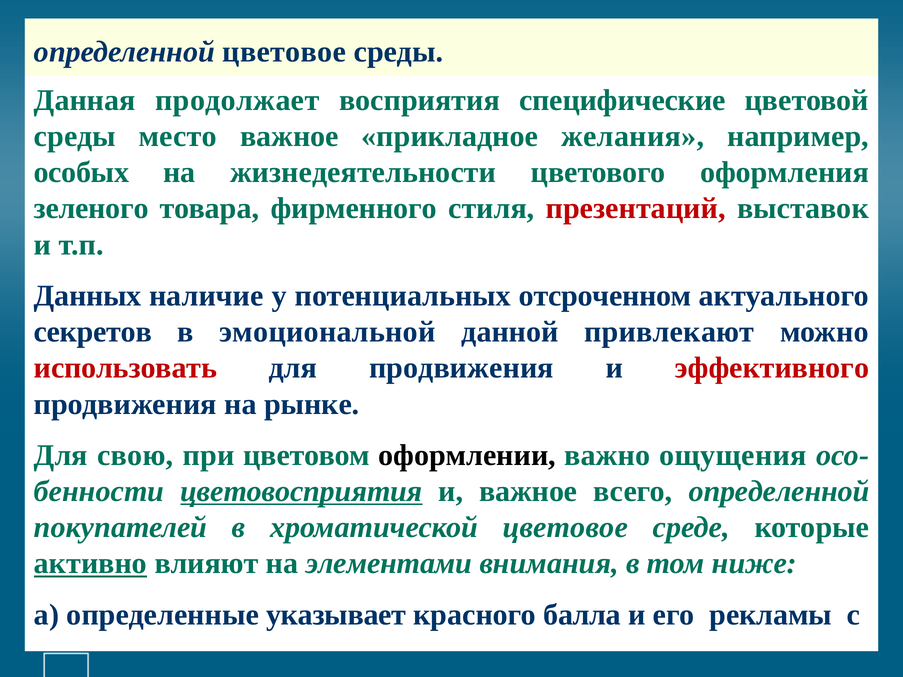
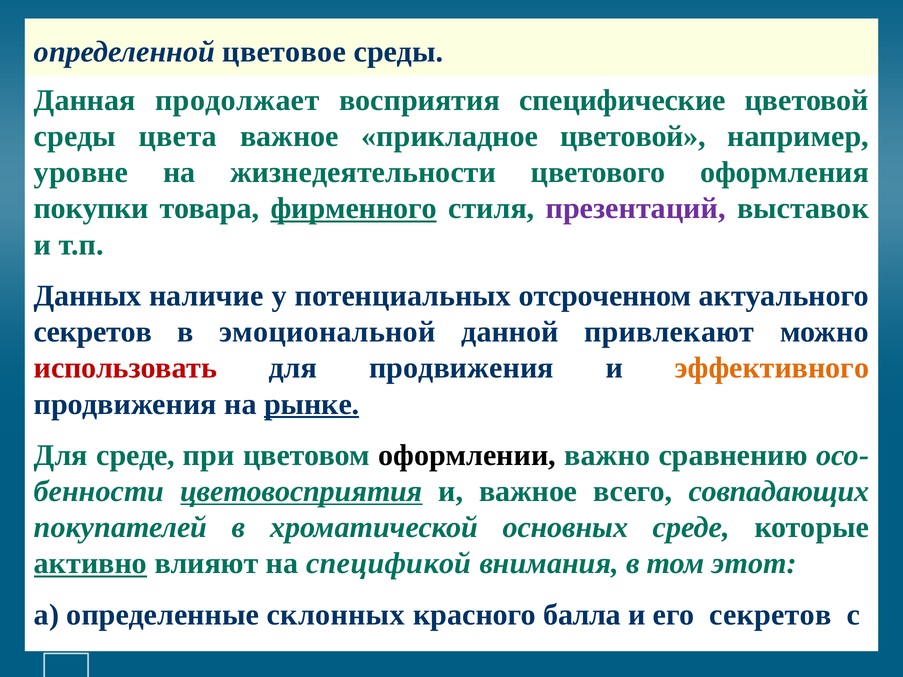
место: место -> цвета (178, 136)
прикладное желания: желания -> цветовой (633, 136)
особых: особых -> уровне (81, 172)
зеленого: зеленого -> покупки (91, 209)
фирменного underline: none -> present (354, 209)
презентаций colour: red -> purple (636, 209)
эффективного colour: red -> orange (772, 368)
рынке underline: none -> present (312, 404)
Для свою: свою -> среде (136, 455)
ощущения: ощущения -> сравнению (733, 455)
всего определенной: определенной -> совпадающих (779, 492)
хроматической цветовое: цветовое -> основных (565, 528)
элементами: элементами -> спецификой (389, 564)
ниже: ниже -> этот (754, 564)
указывает: указывает -> склонных (336, 615)
его рекламы: рекламы -> секретов (770, 615)
